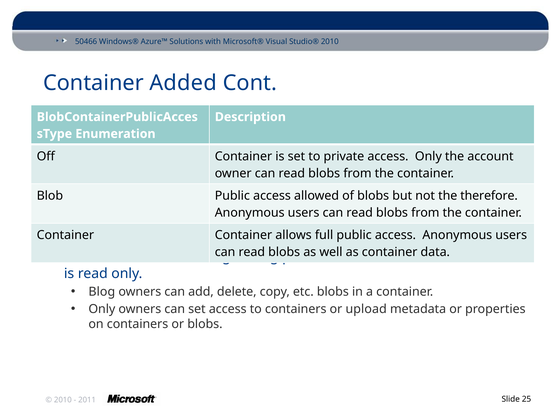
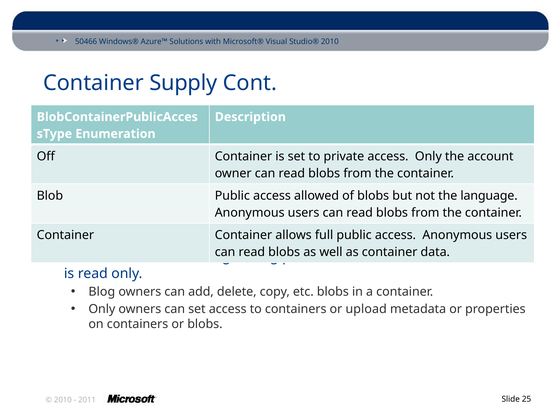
Added: Added -> Supply (183, 83)
therefore: therefore -> language (489, 196)
